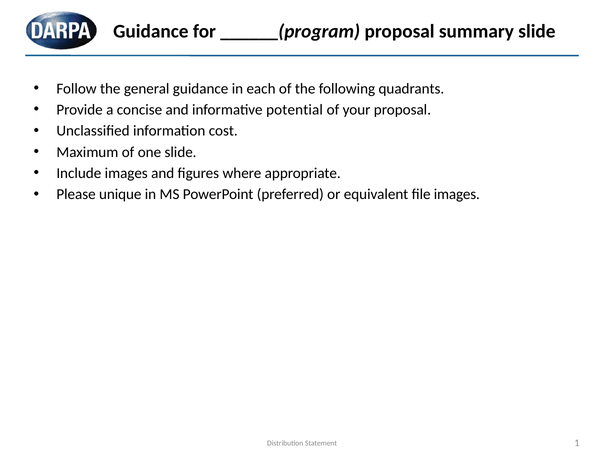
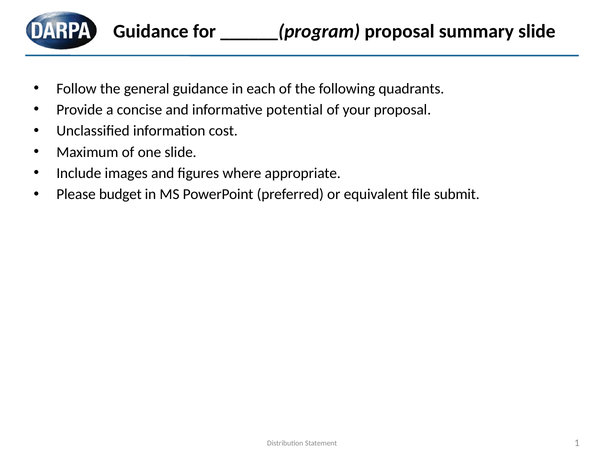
unique: unique -> budget (120, 194)
file images: images -> submit (457, 194)
